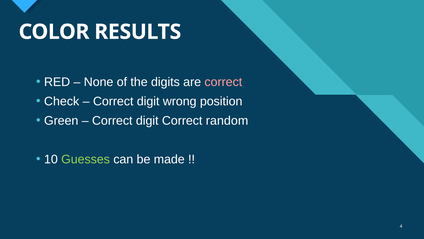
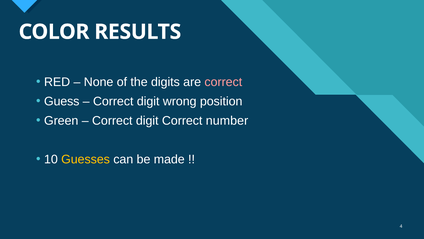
Check: Check -> Guess (62, 101)
random: random -> number (227, 120)
Guesses colour: light green -> yellow (86, 159)
